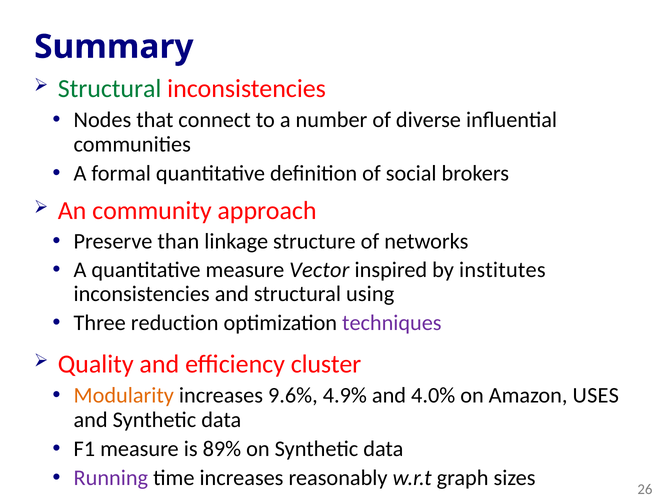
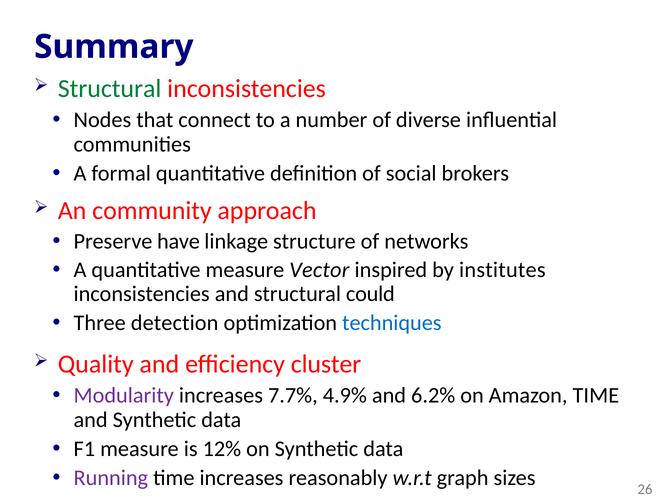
than: than -> have (178, 241)
using: using -> could (370, 294)
reduction: reduction -> detection (175, 323)
techniques colour: purple -> blue (392, 323)
Modularity colour: orange -> purple (124, 395)
9.6%: 9.6% -> 7.7% (293, 395)
4.0%: 4.0% -> 6.2% (433, 395)
Amazon USES: USES -> TIME (596, 395)
89%: 89% -> 12% (222, 449)
